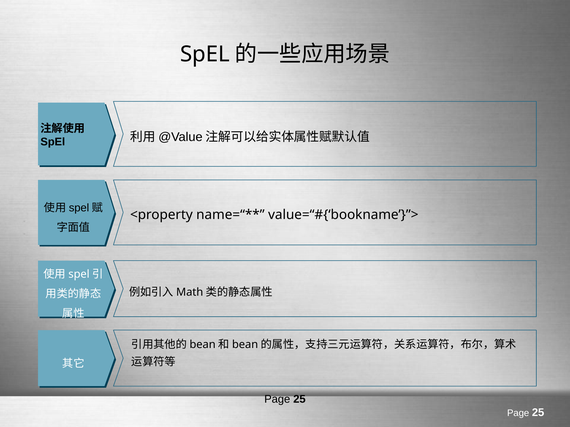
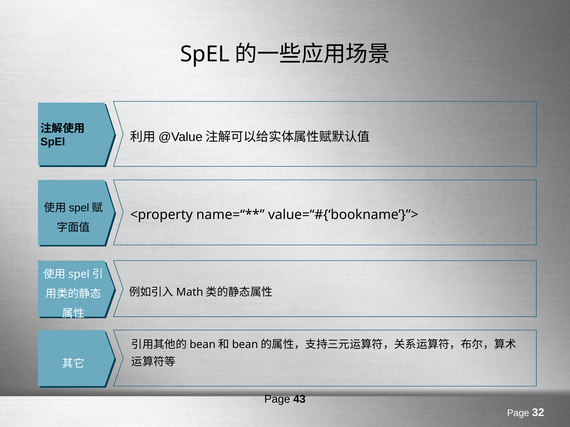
25: 25 -> 43 (299, 400)
25: 25 -> 32 (538, 413)
